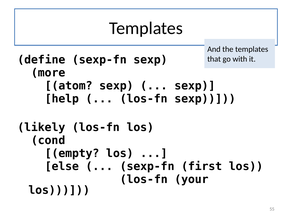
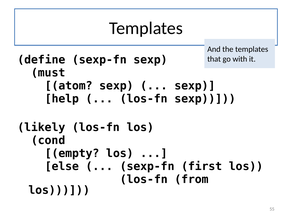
more: more -> must (48, 73)
your: your -> from (192, 179)
